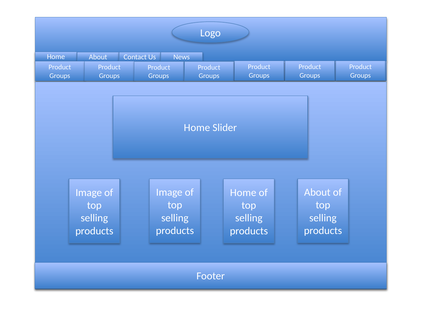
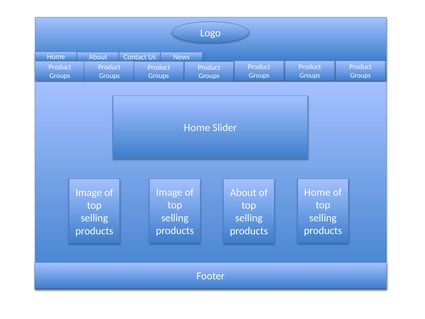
About: About -> Home (317, 192)
Home: Home -> About (243, 192)
